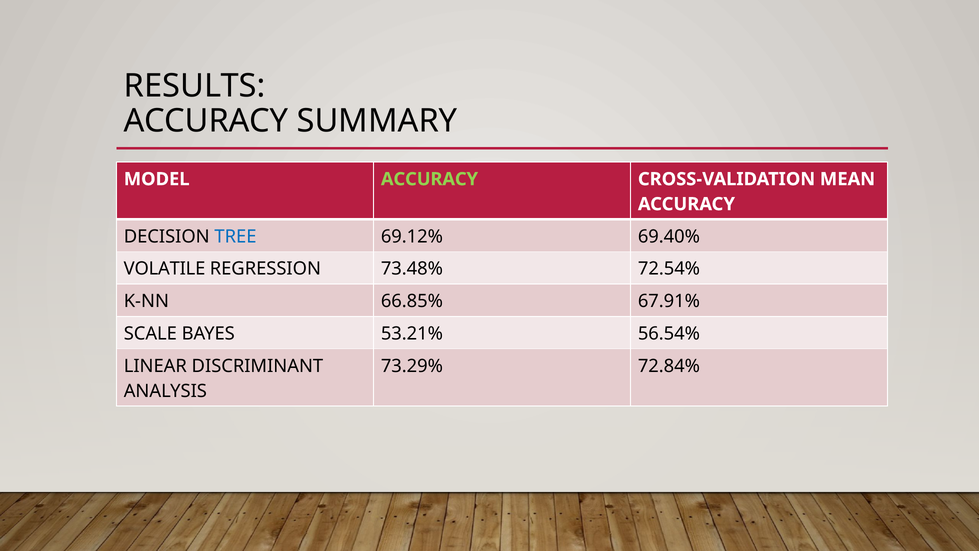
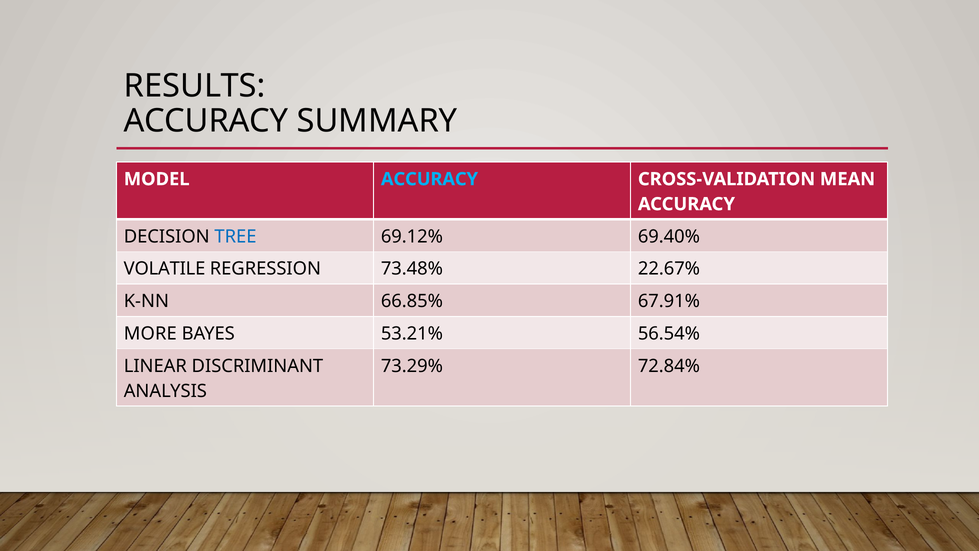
ACCURACY colour: light green -> light blue (429, 179)
72.54%: 72.54% -> 22.67% (669, 269)
SCALE: SCALE -> MORE (150, 333)
